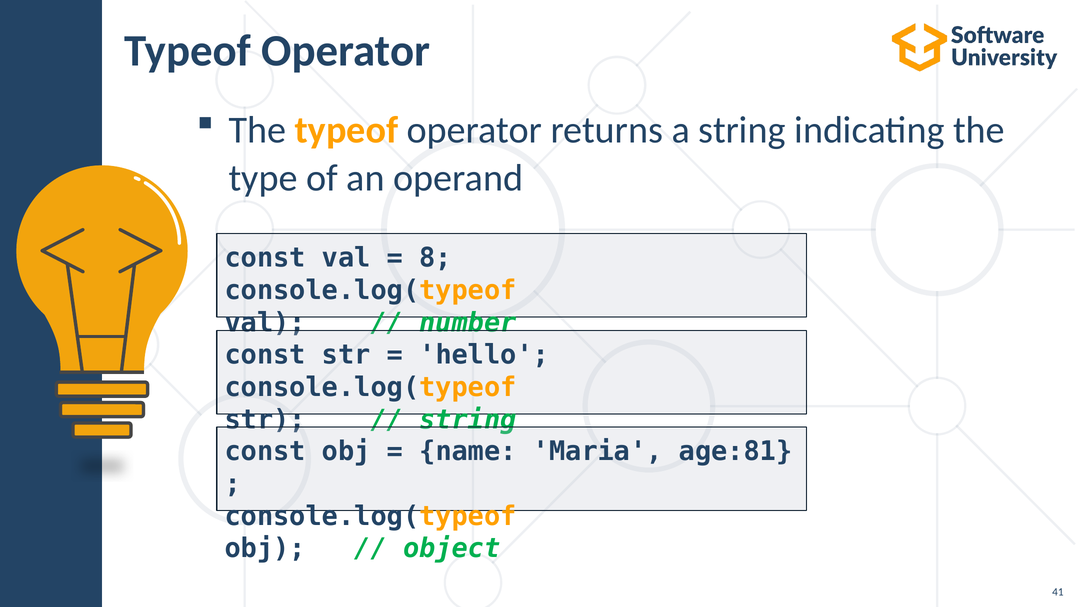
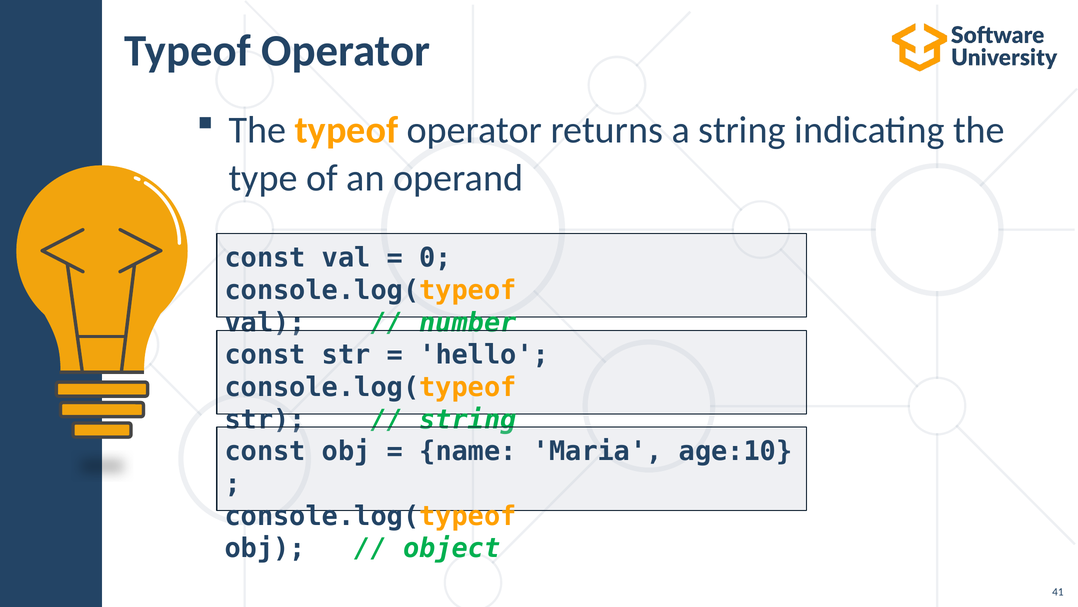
8: 8 -> 0 (435, 258)
age:81: age:81 -> age:10 (736, 451)
